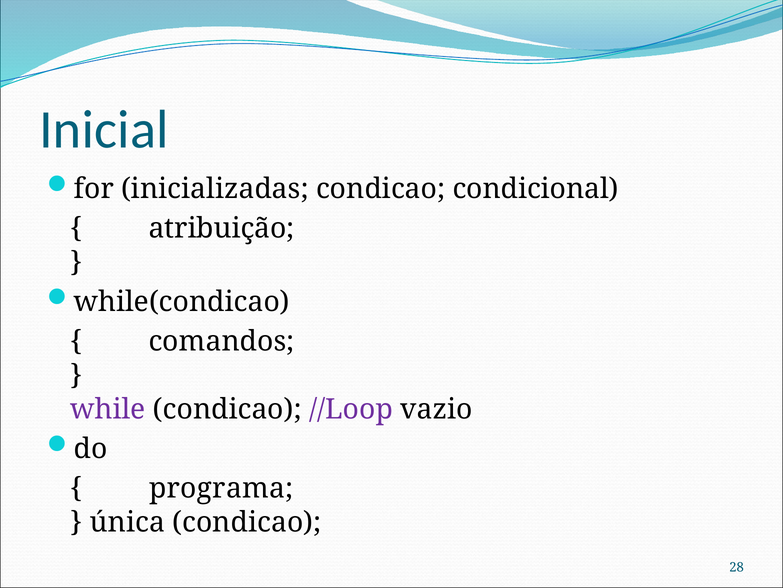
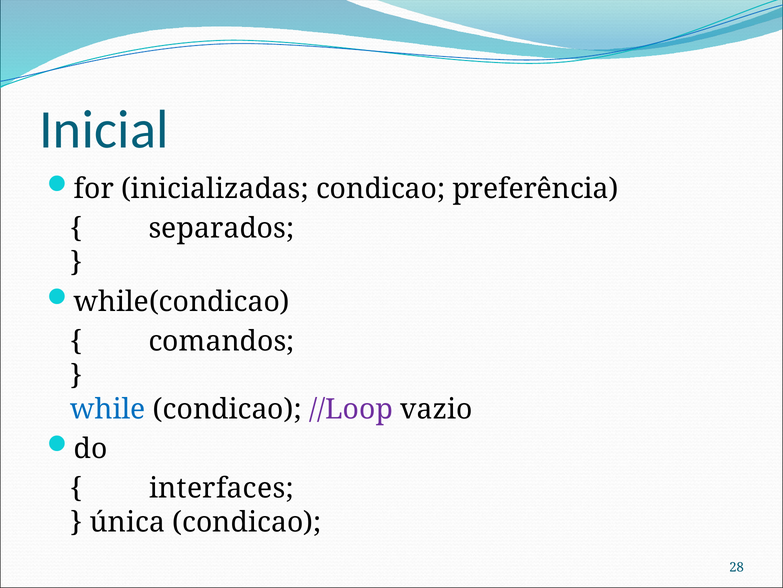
condicional: condicional -> preferência (536, 189)
atribuição: atribuição -> separados (221, 228)
while colour: purple -> blue (108, 409)
programa: programa -> interfaces (221, 488)
